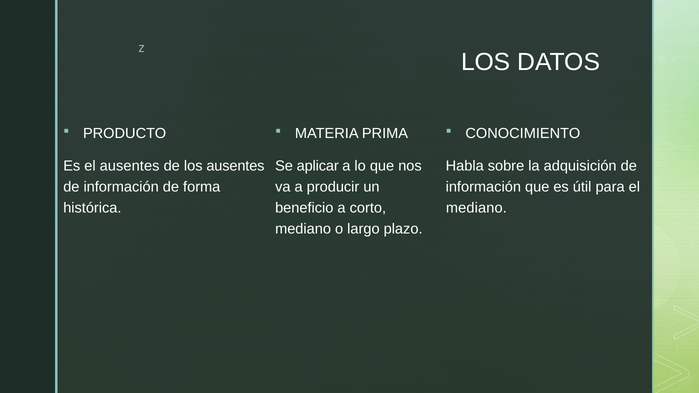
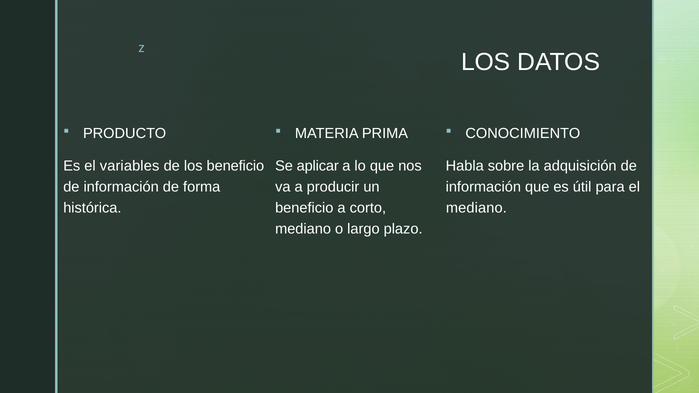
el ausentes: ausentes -> variables (130, 166)
los ausentes: ausentes -> beneficio (235, 166)
